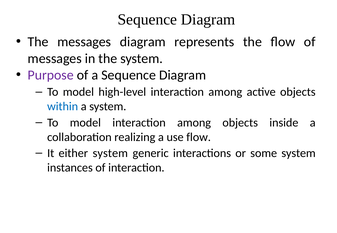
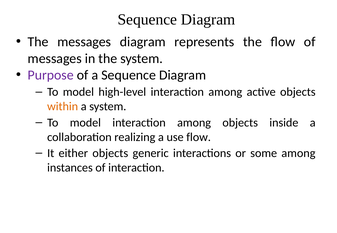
within colour: blue -> orange (63, 107)
either system: system -> objects (110, 153)
some system: system -> among (298, 153)
